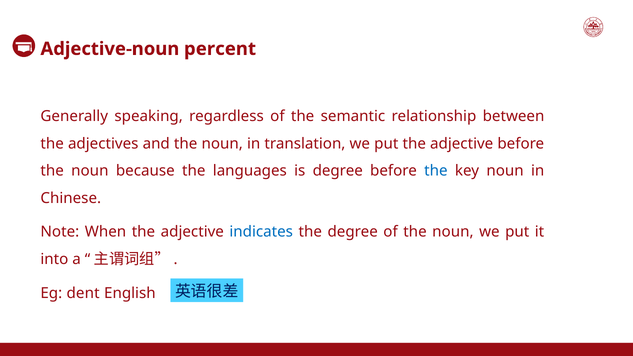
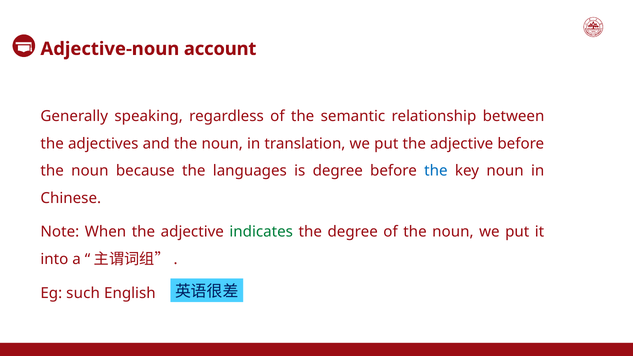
percent: percent -> account (220, 49)
indicates colour: blue -> green (261, 232)
dent: dent -> such (83, 293)
